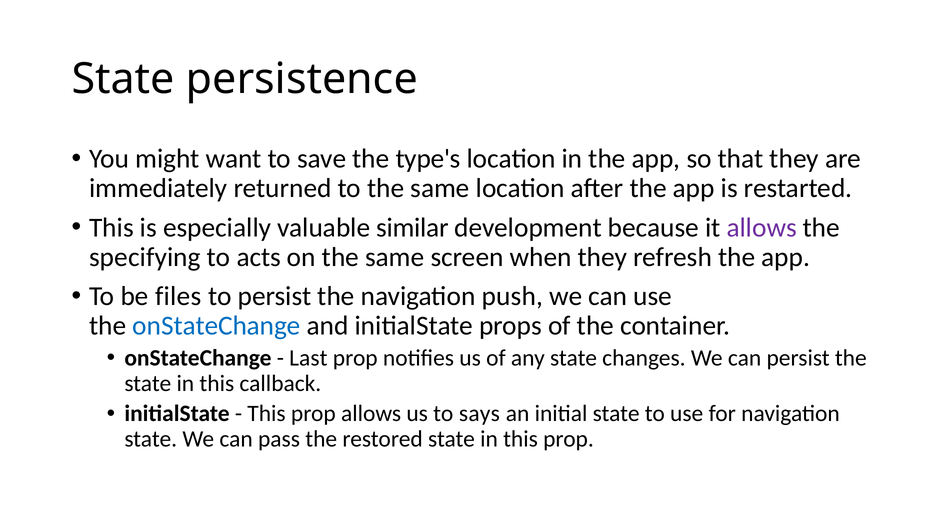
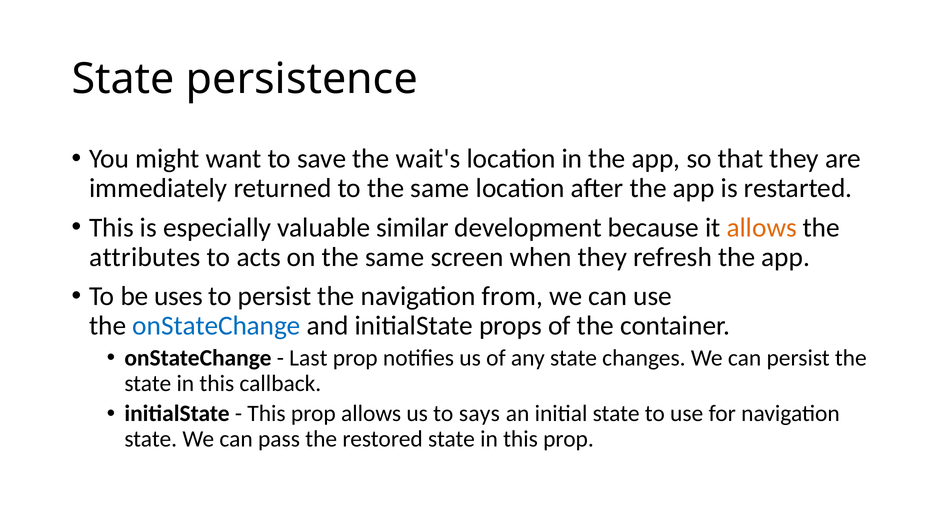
type's: type's -> wait's (428, 159)
allows colour: purple -> orange (762, 228)
specifying: specifying -> attributes (145, 257)
files: files -> uses (179, 296)
push: push -> from (512, 296)
